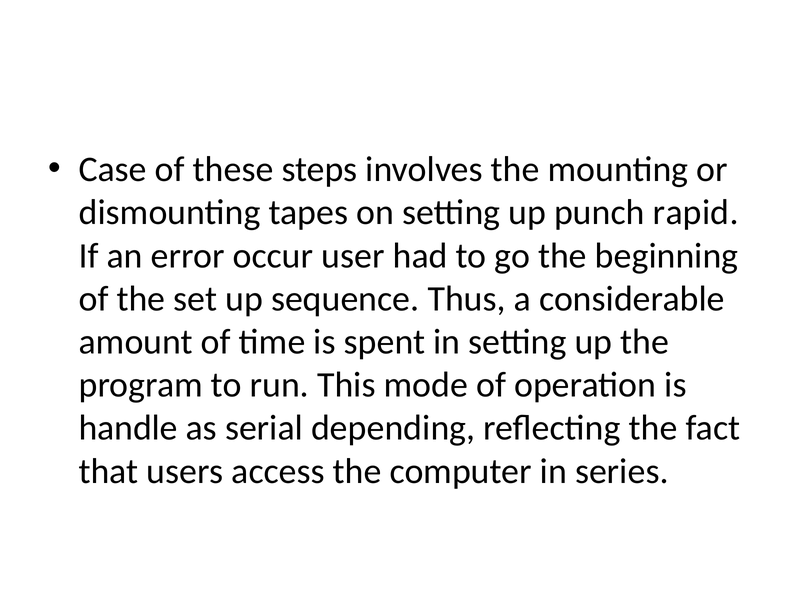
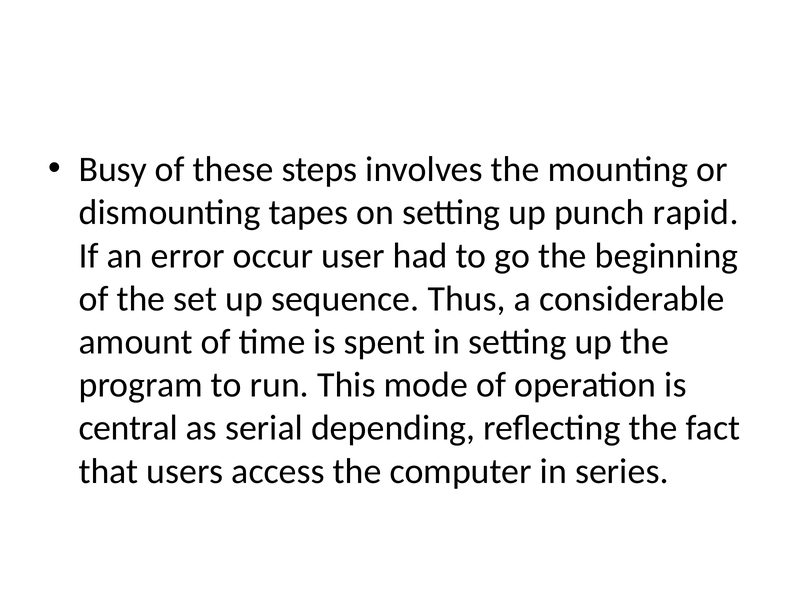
Case: Case -> Busy (113, 169)
handle: handle -> central (128, 428)
